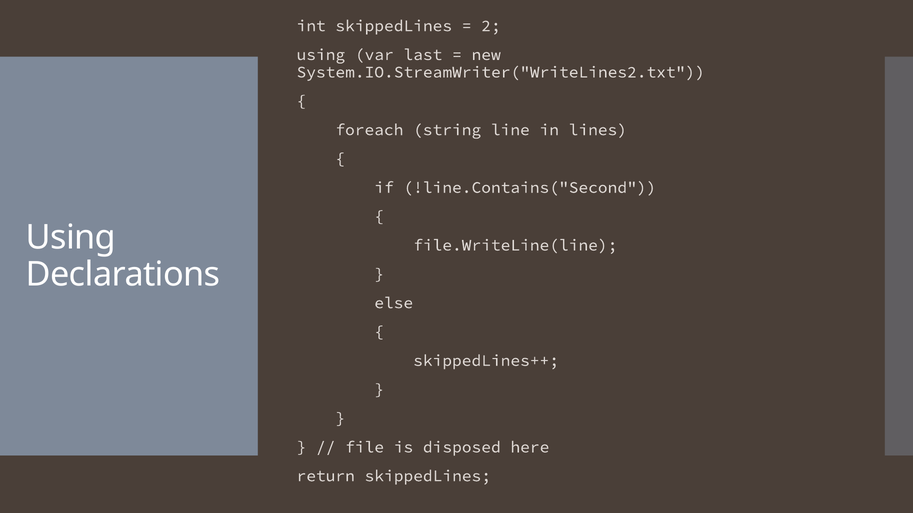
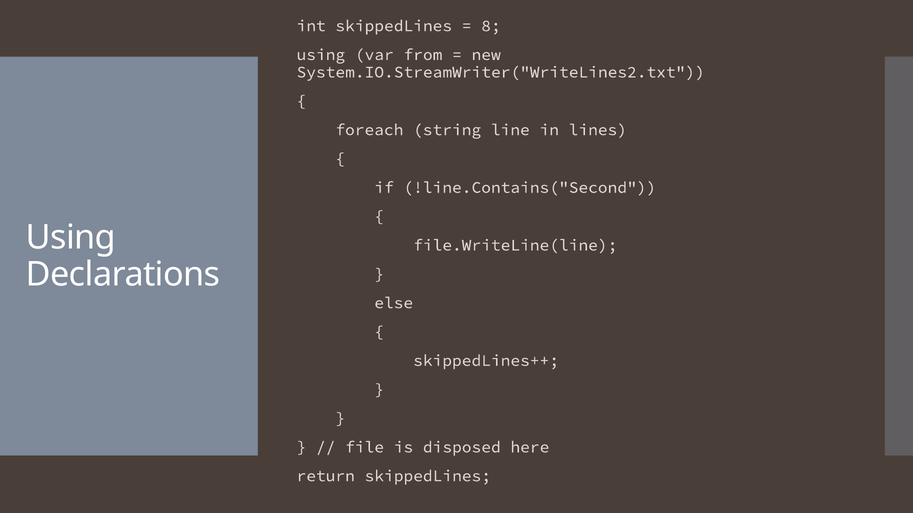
2: 2 -> 8 (491, 26)
last: last -> from (423, 55)
